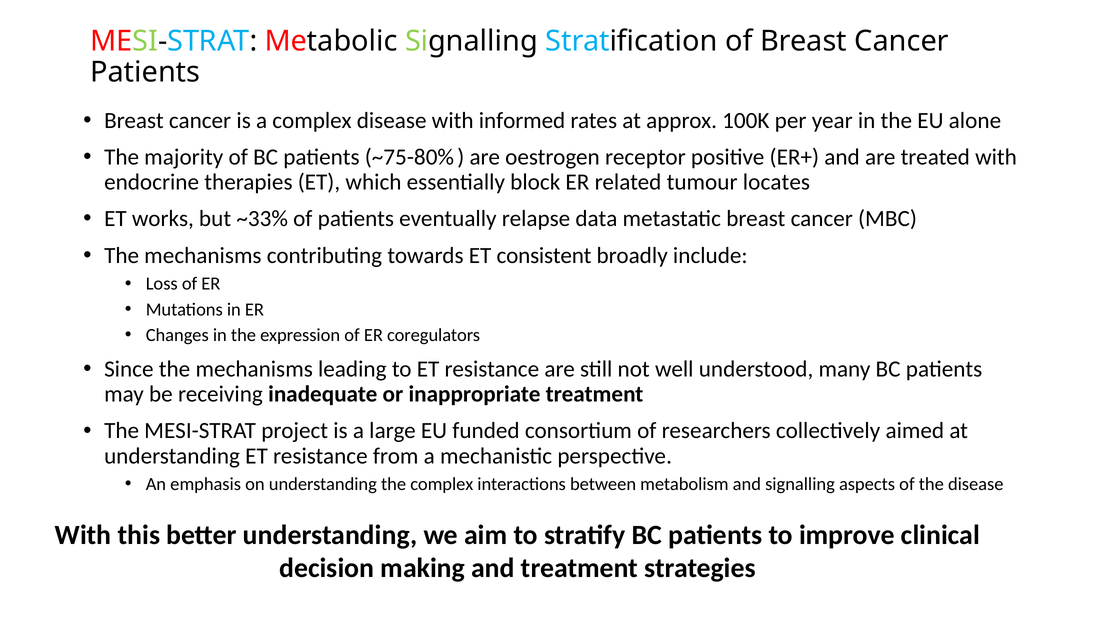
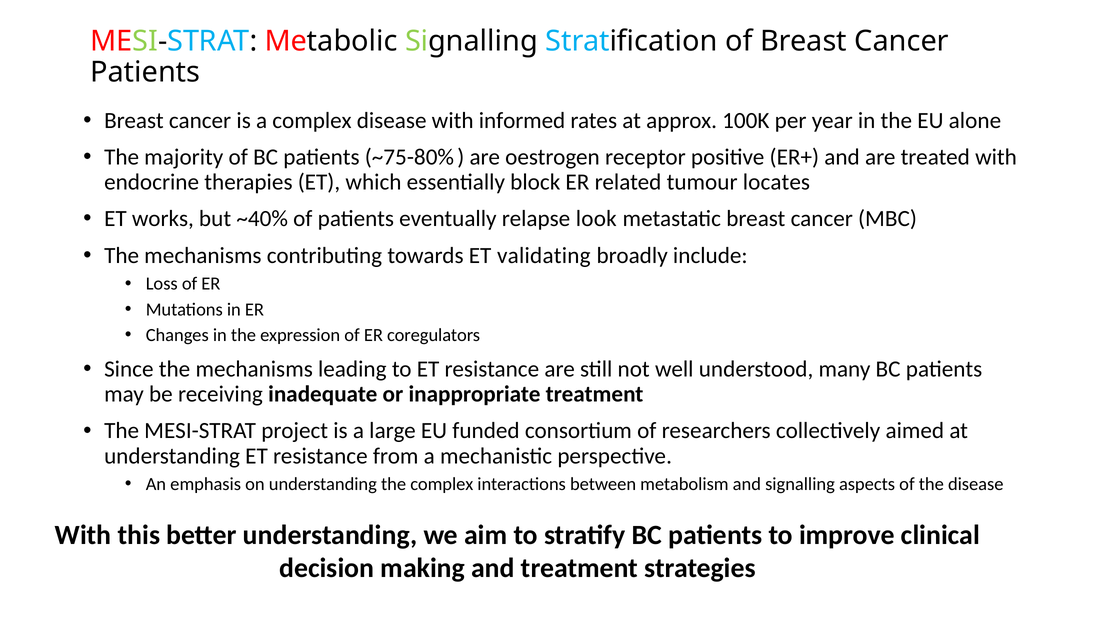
~33%: ~33% -> ~40% (262, 219)
data: data -> look (596, 219)
consistent: consistent -> validating (544, 255)
